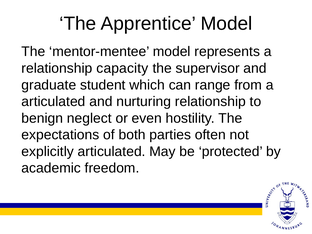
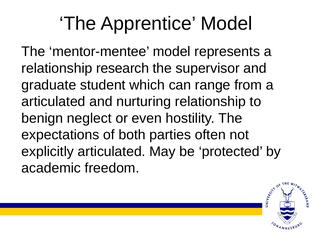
capacity: capacity -> research (123, 68)
